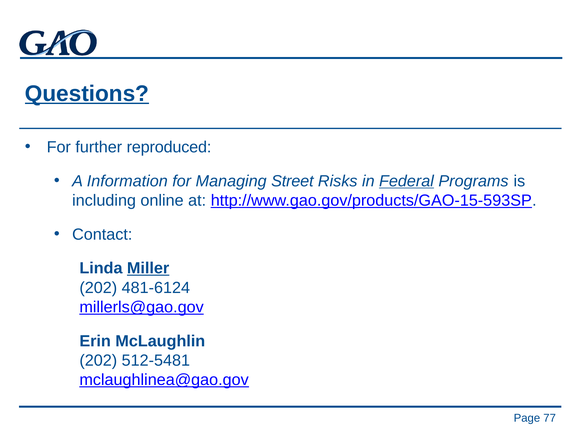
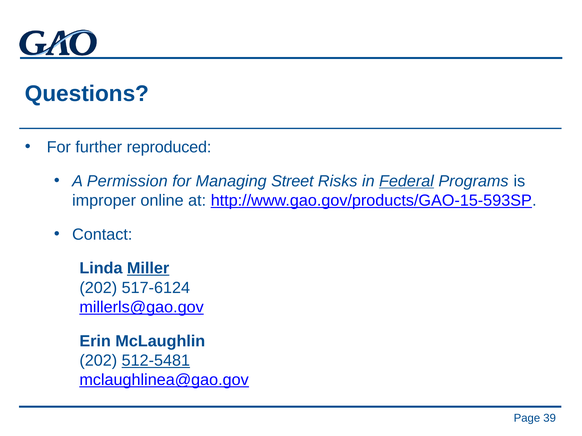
Questions underline: present -> none (87, 94)
Information: Information -> Permission (127, 181)
including: including -> improper (104, 201)
481-6124: 481-6124 -> 517-6124 (156, 288)
512-5481 underline: none -> present (156, 361)
77: 77 -> 39 (550, 419)
